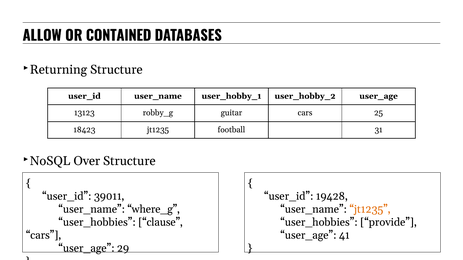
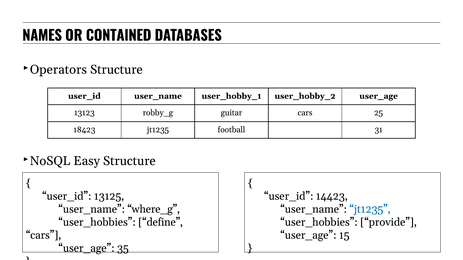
ALLOW: ALLOW -> NAMES (42, 36)
Returning: Returning -> Operators (58, 70)
Over: Over -> Easy (87, 161)
39011: 39011 -> 13125 (109, 196)
19428: 19428 -> 14423 (332, 196)
jt1235 colour: orange -> blue (370, 209)
clause: clause -> define (161, 222)
41: 41 -> 15 (344, 235)
29: 29 -> 35 (123, 248)
